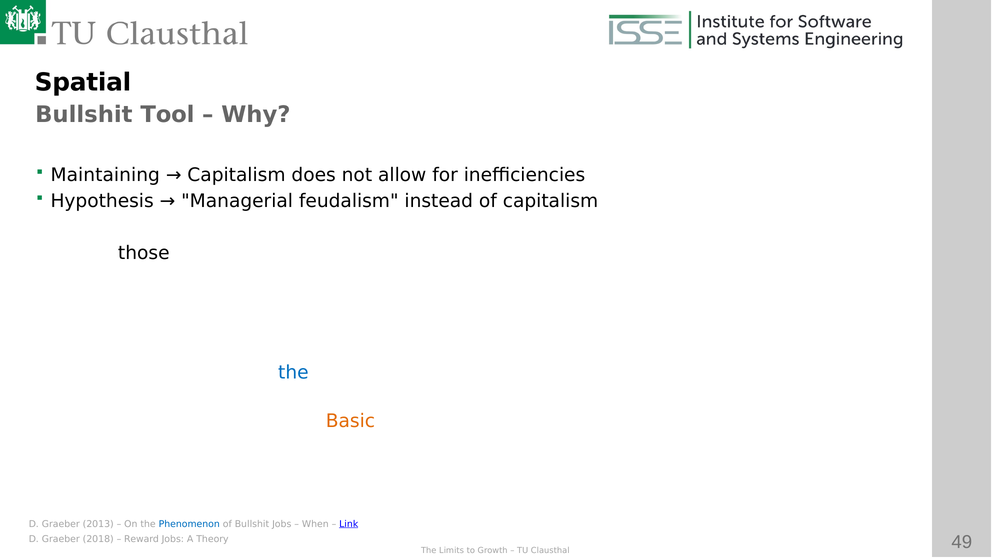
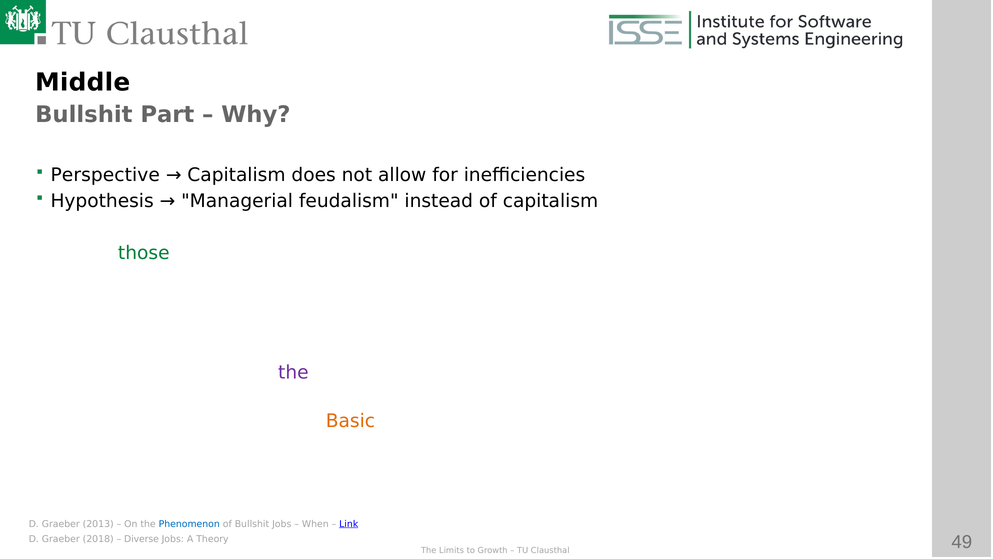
Spatial: Spatial -> Middle (83, 83)
Tool: Tool -> Part (167, 115)
Maintaining: Maintaining -> Perspective (105, 175)
those colour: black -> green (144, 253)
the colour: blue -> purple (293, 372)
Reward: Reward -> Diverse (142, 539)
